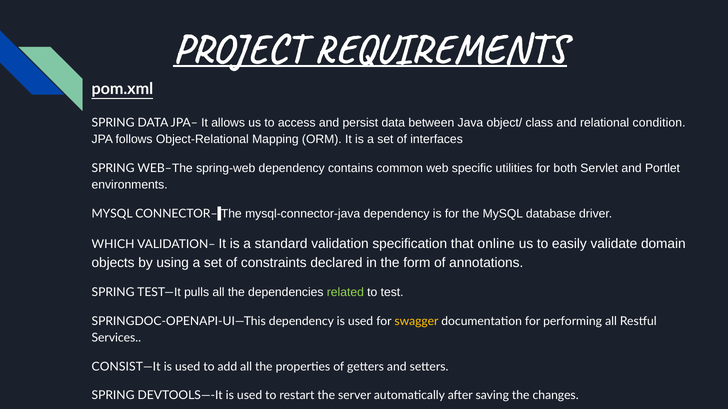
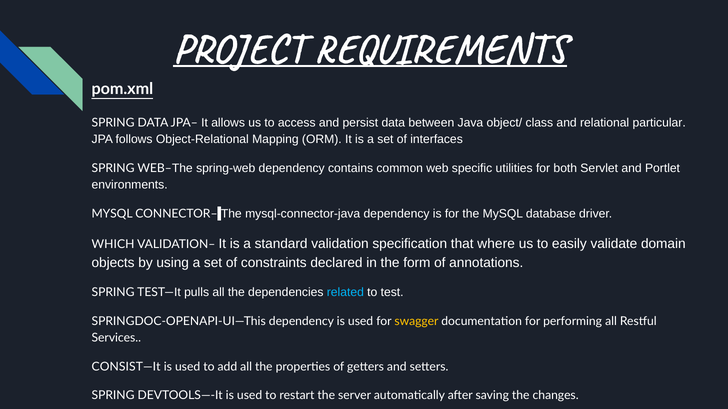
condition: condition -> particular (659, 123)
online: online -> where (496, 244)
related colour: light green -> light blue (345, 293)
